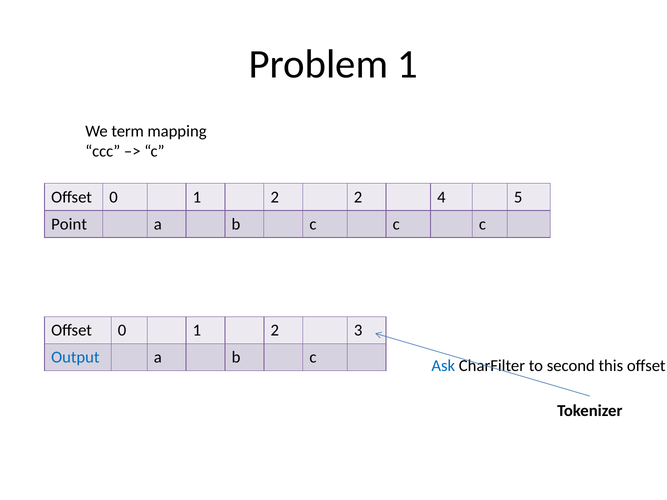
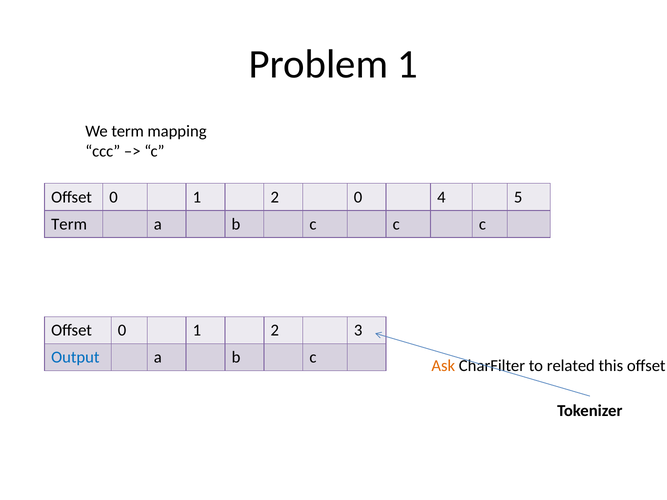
2 2: 2 -> 0 (358, 197)
Point: Point -> Term (69, 224)
Ask colour: blue -> orange (443, 366)
second: second -> related (571, 366)
